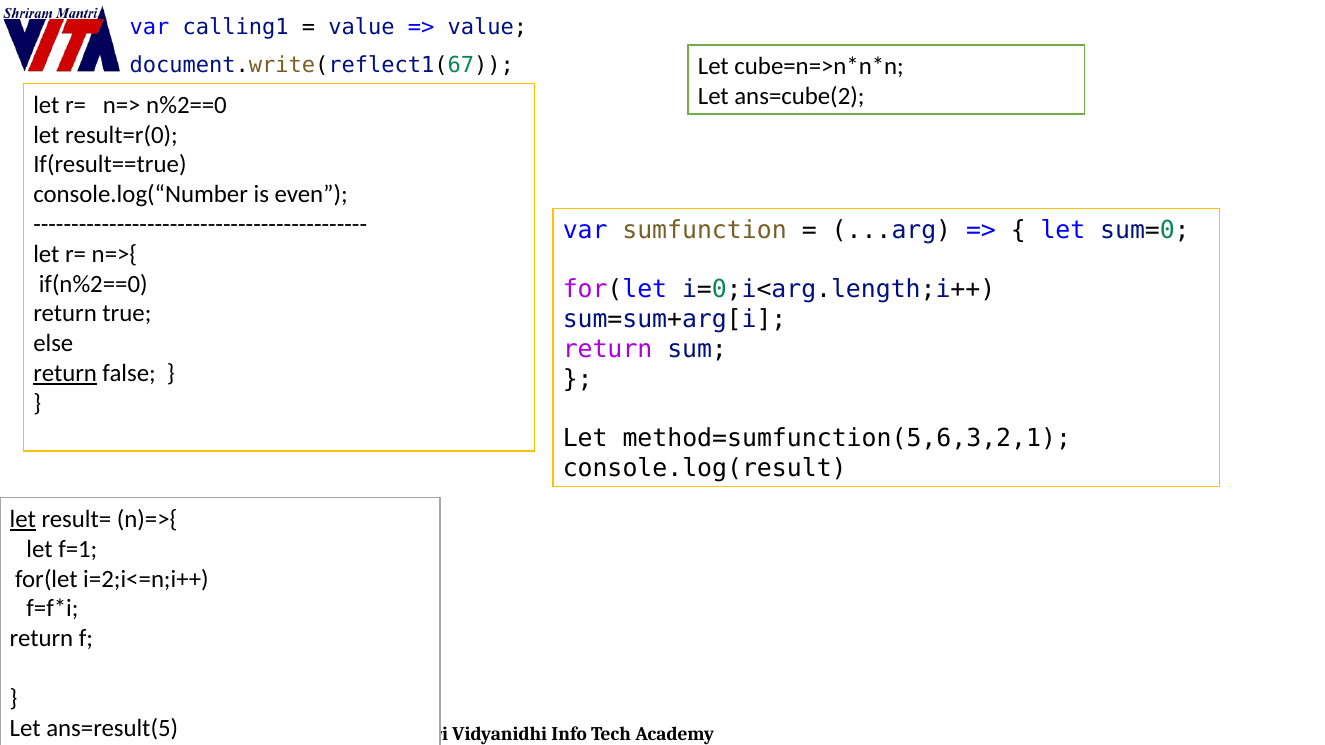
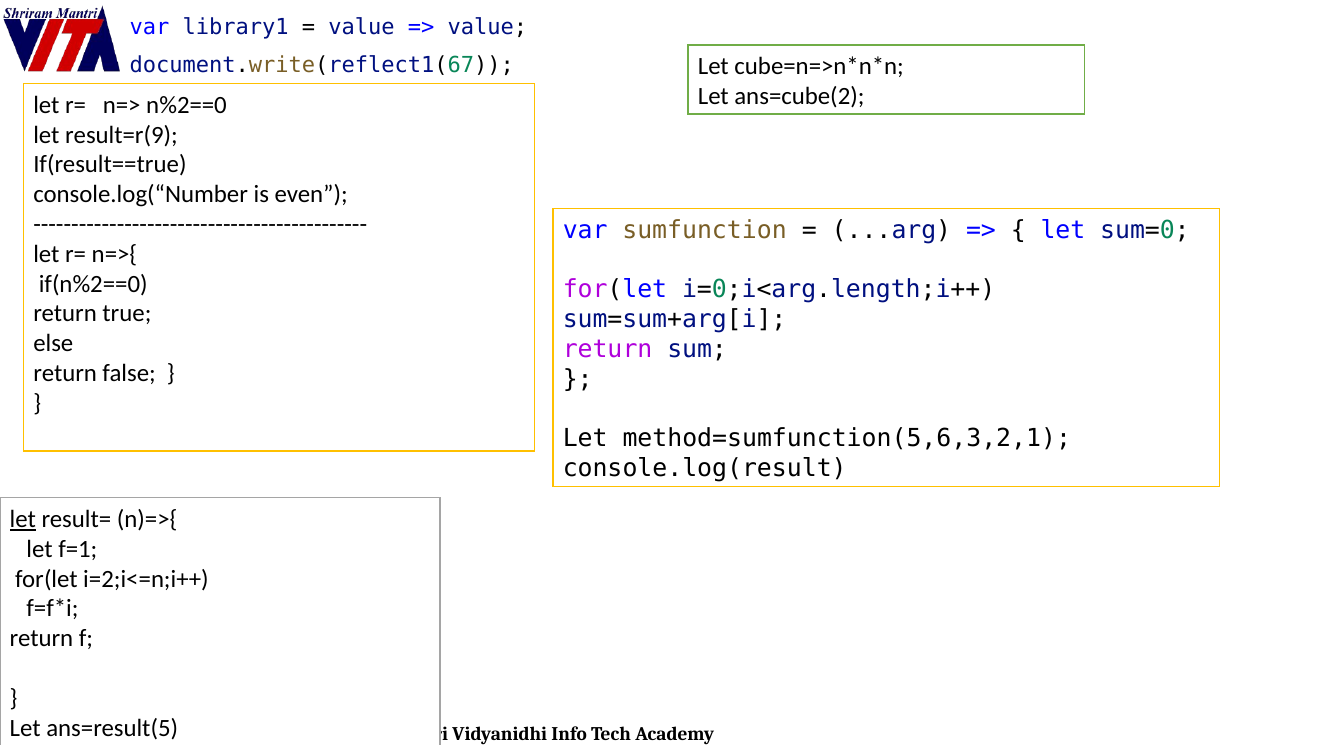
calling1: calling1 -> library1 (236, 27)
result=r(0: result=r(0 -> result=r(9 (121, 135)
return underline: present -> none (65, 373)
